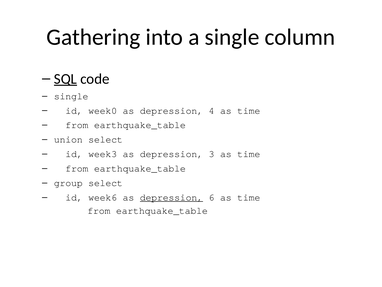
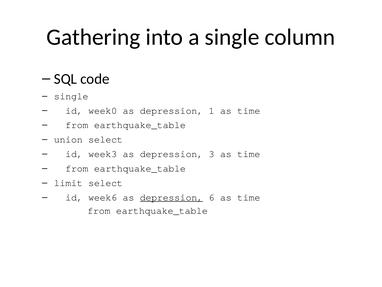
SQL underline: present -> none (65, 79)
4: 4 -> 1 (212, 110)
group: group -> limit (68, 183)
